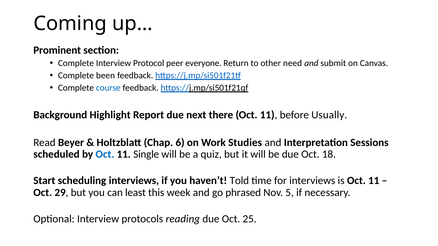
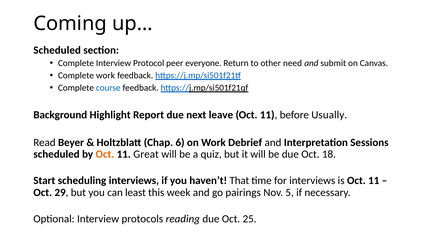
Prominent: Prominent -> Scheduled (57, 50)
Complete been: been -> work (106, 76)
there: there -> leave (221, 115)
Studies: Studies -> Debrief (245, 143)
Oct colour: blue -> orange (105, 155)
Single: Single -> Great (146, 155)
Told: Told -> That (239, 181)
phrased: phrased -> pairings (243, 193)
